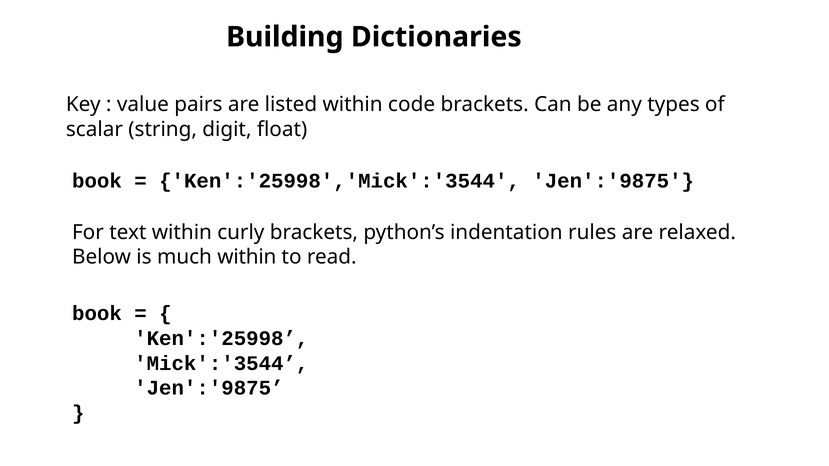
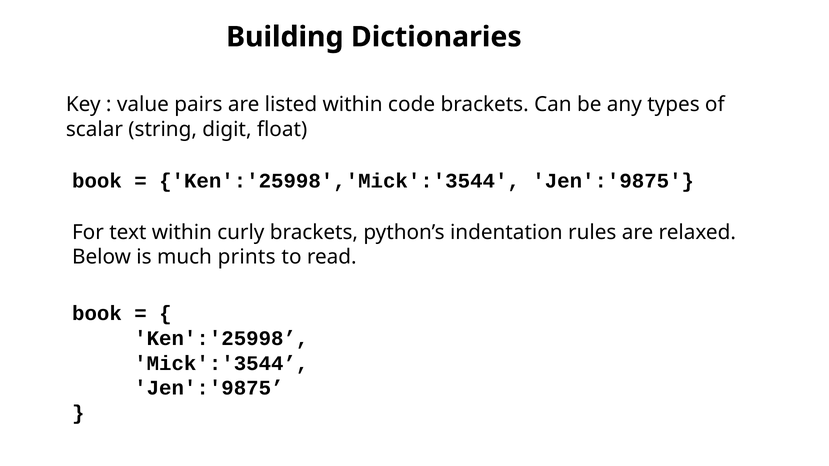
much within: within -> prints (247, 257)
